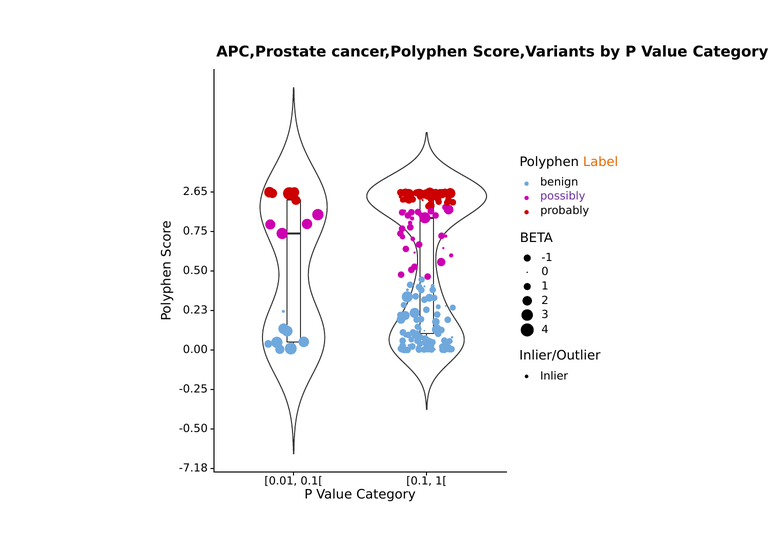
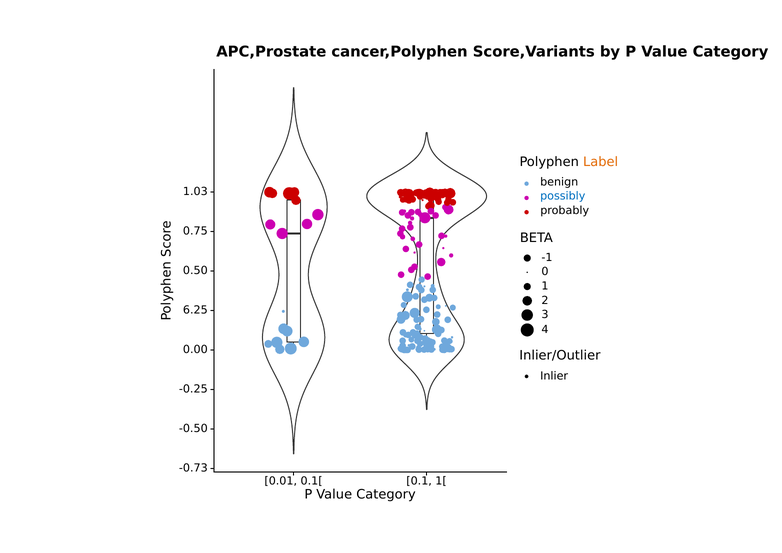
2.65: 2.65 -> 1.03 (195, 191)
possibly colour: purple -> blue (563, 196)
0.23: 0.23 -> 6.25 (195, 310)
-7.18: -7.18 -> -0.73 (193, 468)
